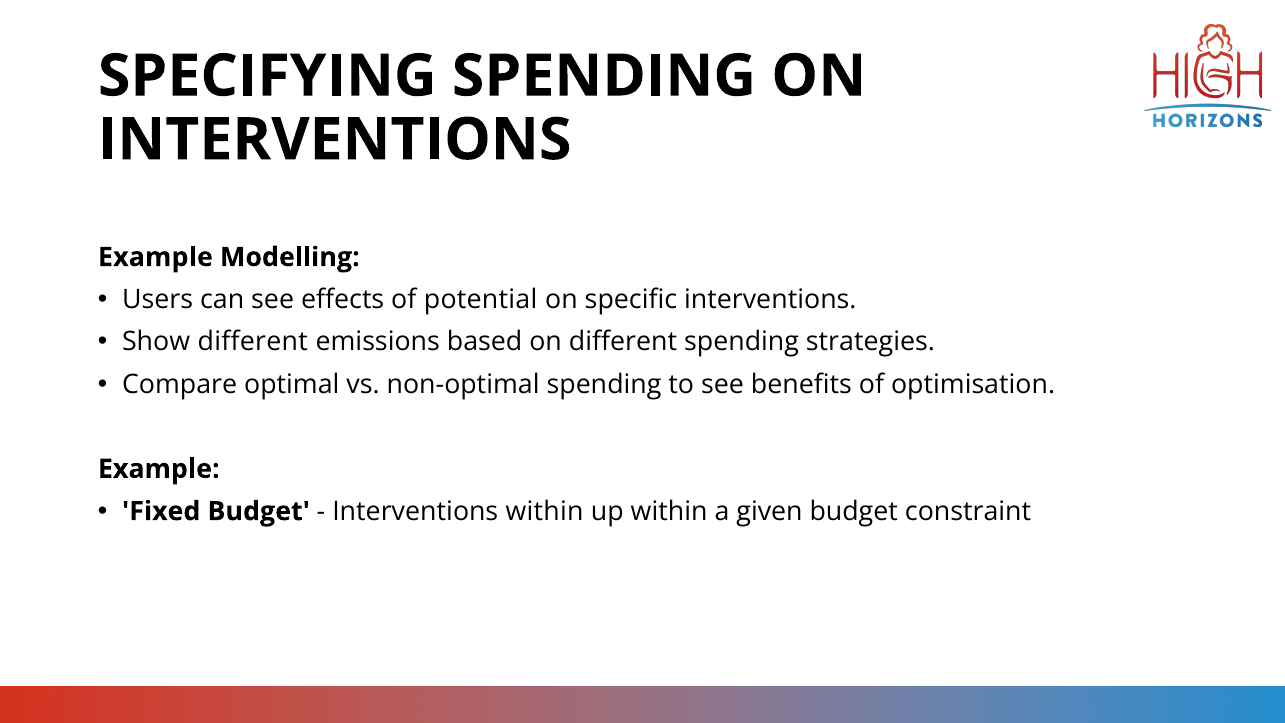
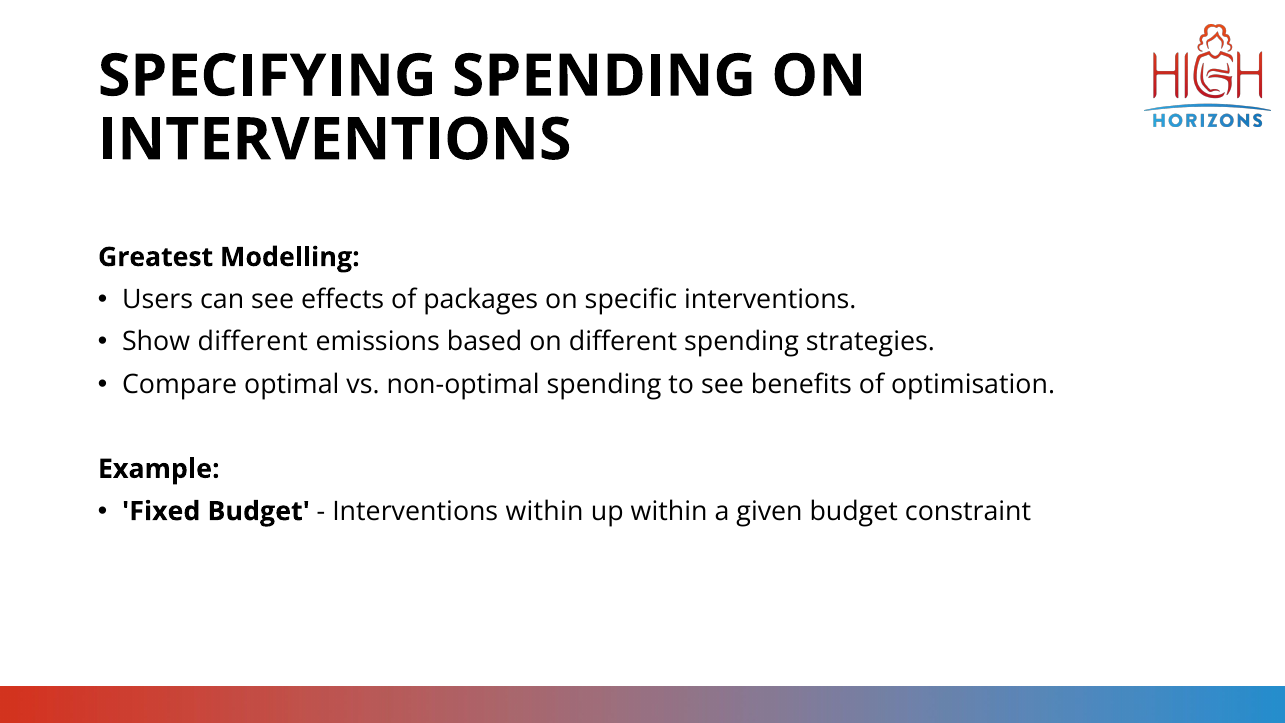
Example: Example -> Greatest (156, 257)
potential: potential -> packages (481, 299)
